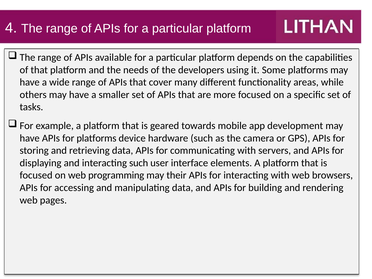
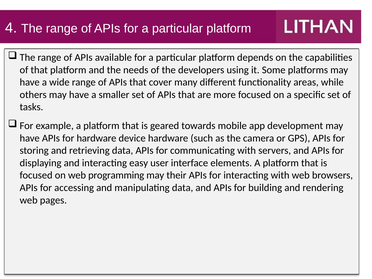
for platforms: platforms -> hardware (96, 138)
interacting such: such -> easy (139, 163)
